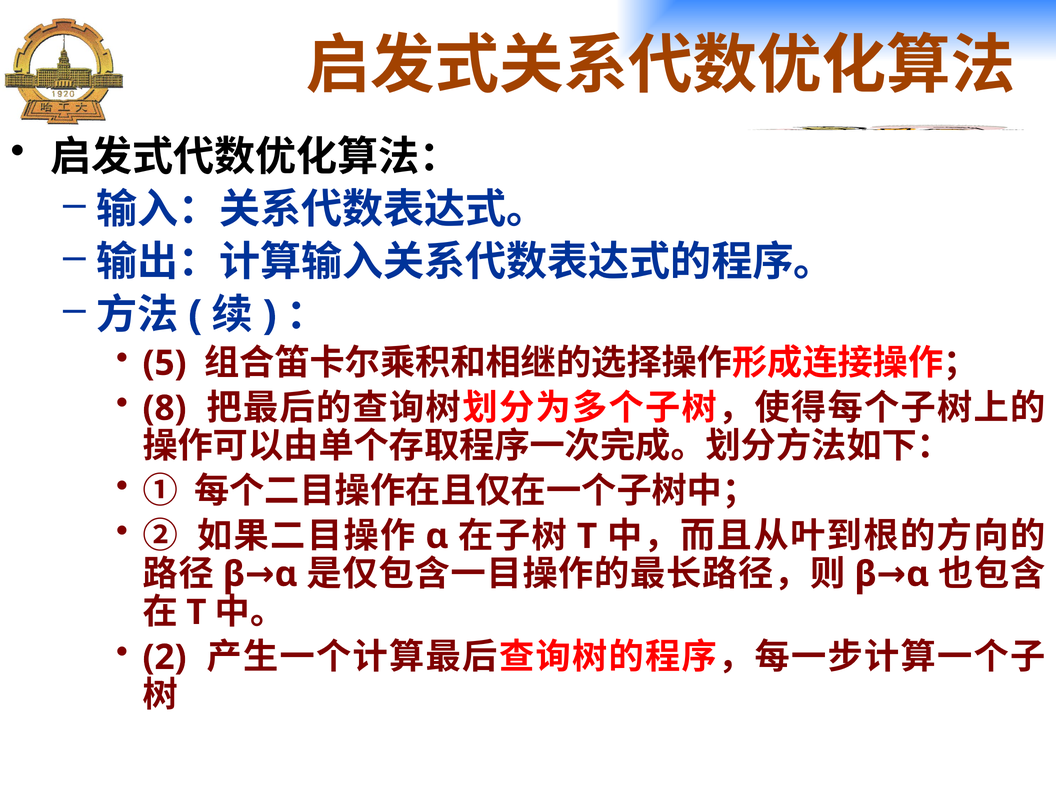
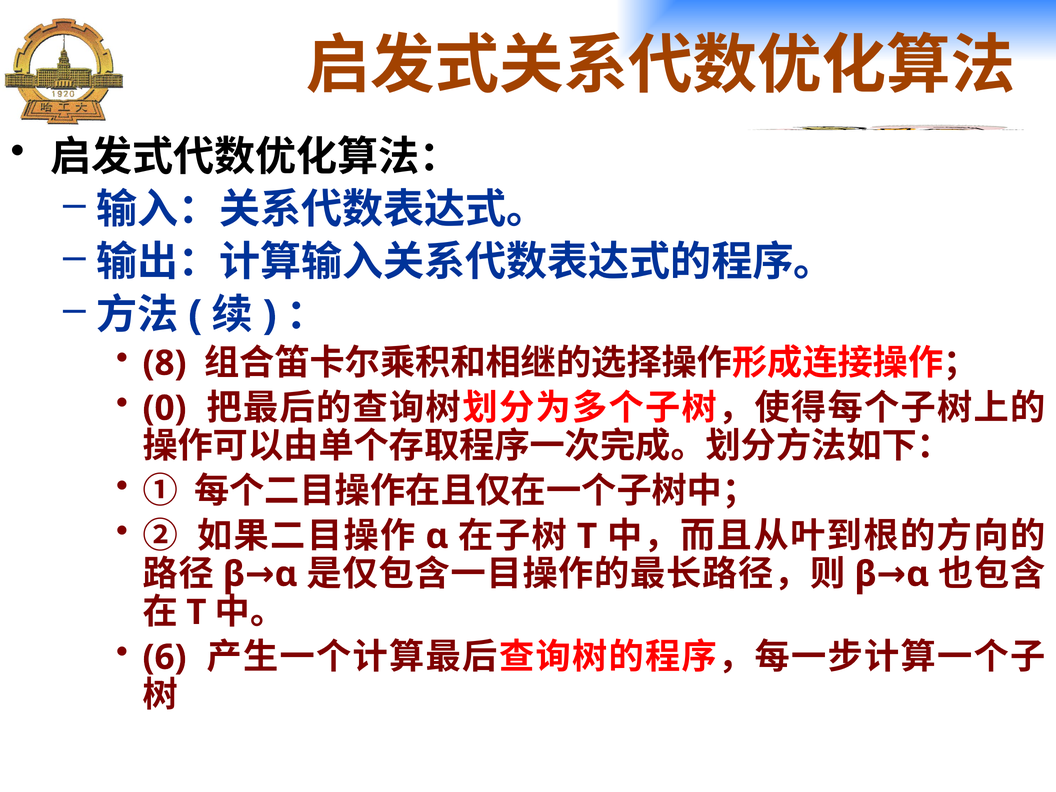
5: 5 -> 8 (165, 363)
8: 8 -> 0 (165, 408)
2: 2 -> 6 (165, 657)
